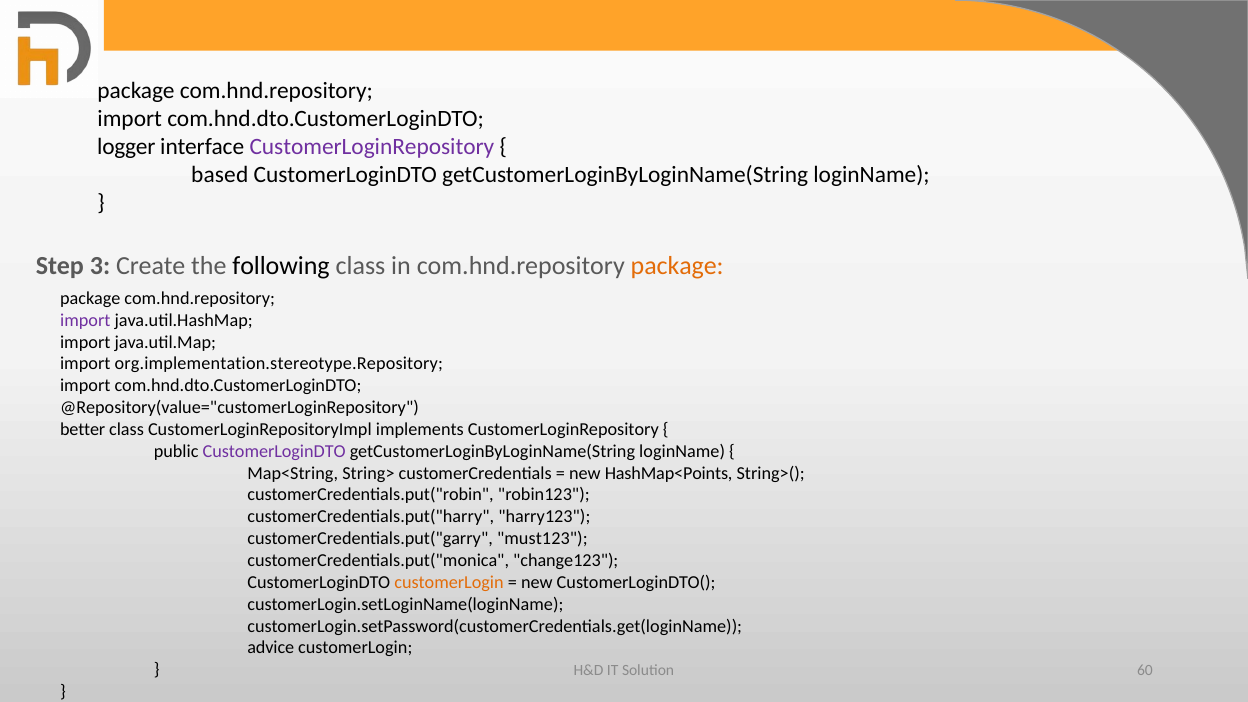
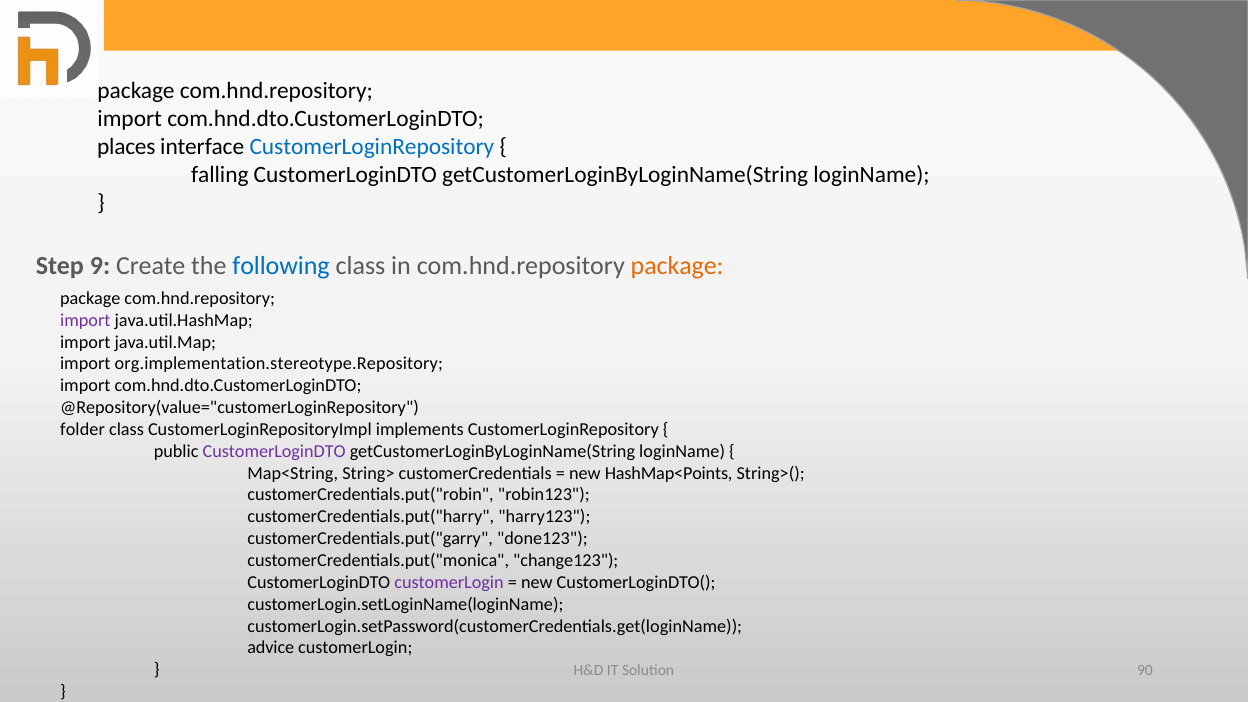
logger: logger -> places (126, 147)
CustomerLoginRepository colour: purple -> blue (372, 147)
based: based -> falling (220, 175)
3: 3 -> 9 (100, 266)
following colour: black -> blue (281, 266)
better: better -> folder (83, 429)
must123: must123 -> done123 (542, 539)
customerLogin colour: orange -> purple (449, 582)
60: 60 -> 90 (1145, 670)
